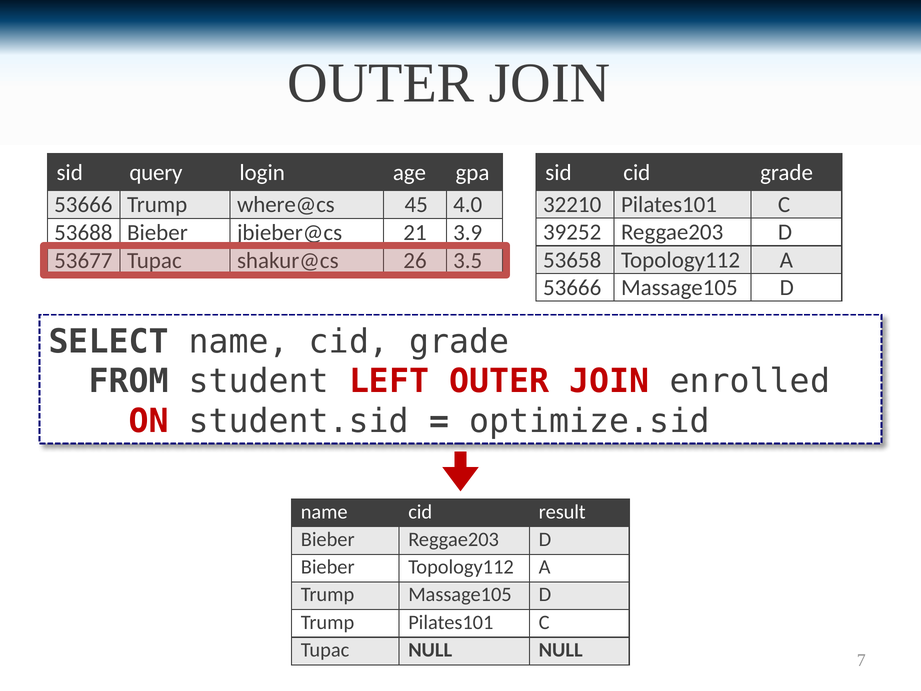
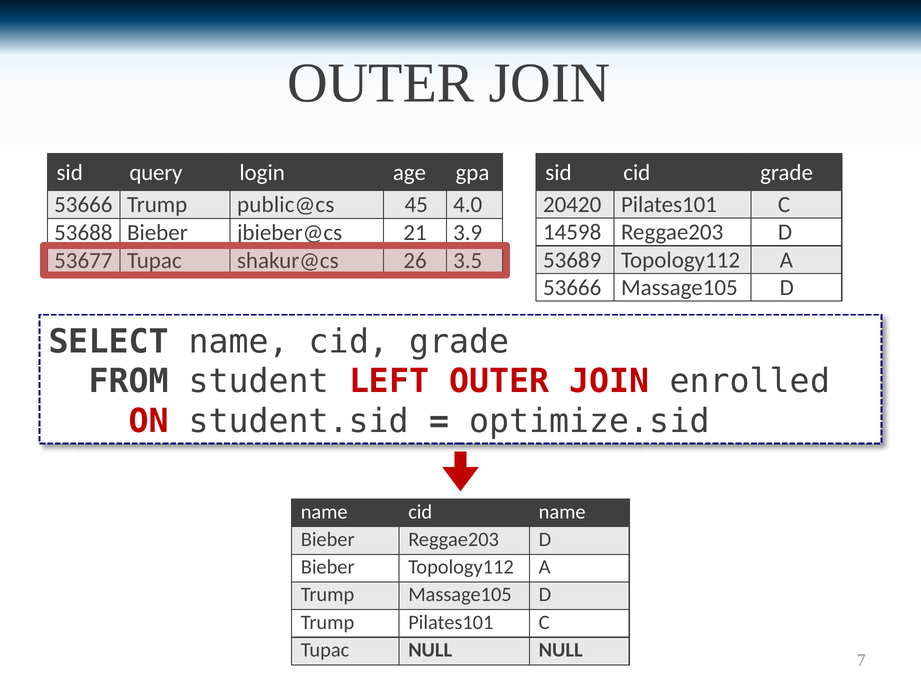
32210: 32210 -> 20420 (572, 205)
where@cs: where@cs -> public@cs (286, 205)
39252: 39252 -> 14598 (572, 232)
53658: 53658 -> 53689 (572, 260)
cid result: result -> name (562, 512)
